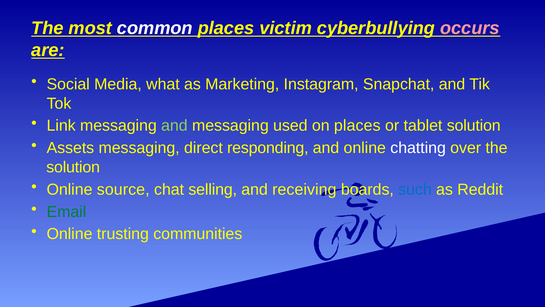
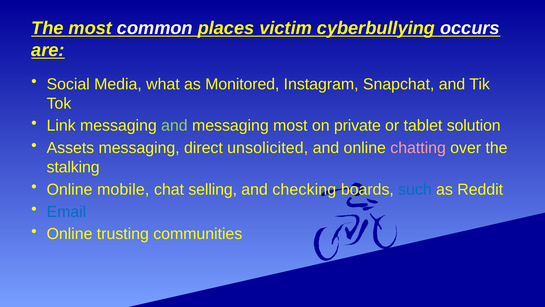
occurs colour: pink -> white (470, 28)
Marketing: Marketing -> Monitored (242, 84)
messaging used: used -> most (290, 126)
on places: places -> private (357, 126)
responding: responding -> unsolicited (268, 148)
chatting colour: white -> pink (418, 148)
solution: solution -> stalking (73, 167)
source: source -> mobile (123, 189)
receiving: receiving -> checking (304, 189)
Email colour: green -> blue (66, 211)
